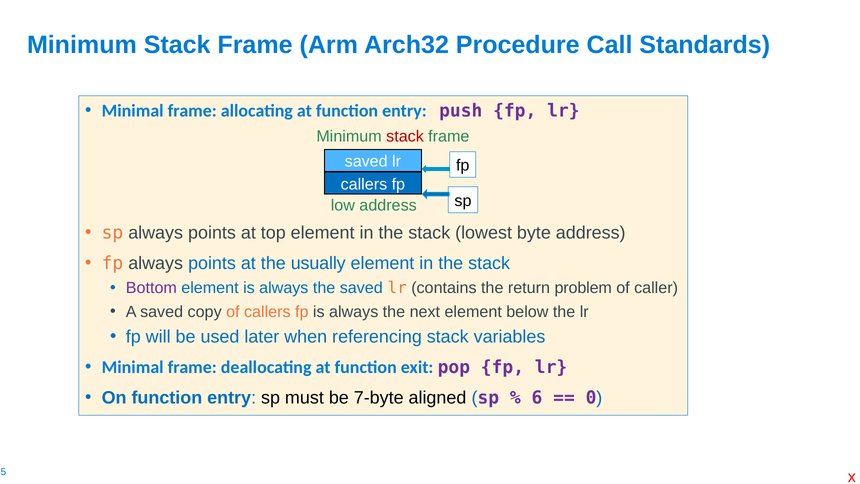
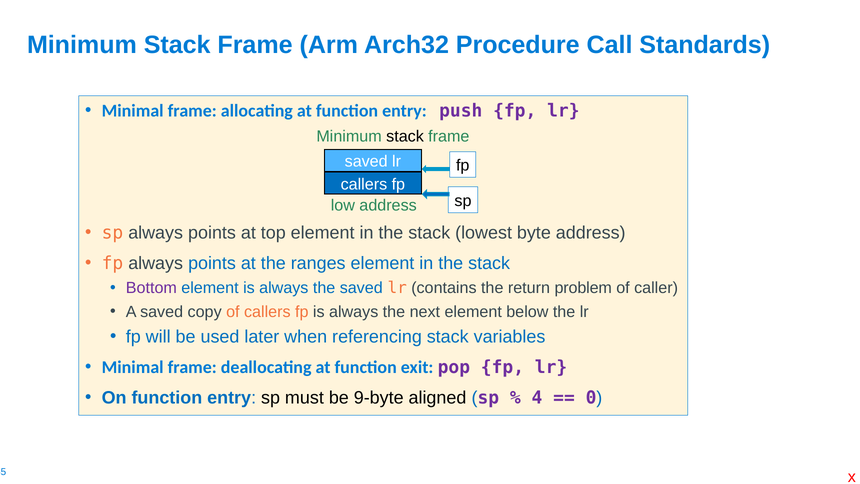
stack colour: red -> black (405, 136)
usually: usually -> ranges (318, 263)
7-byte: 7-byte -> 9-byte (379, 398)
6: 6 -> 4 (537, 398)
